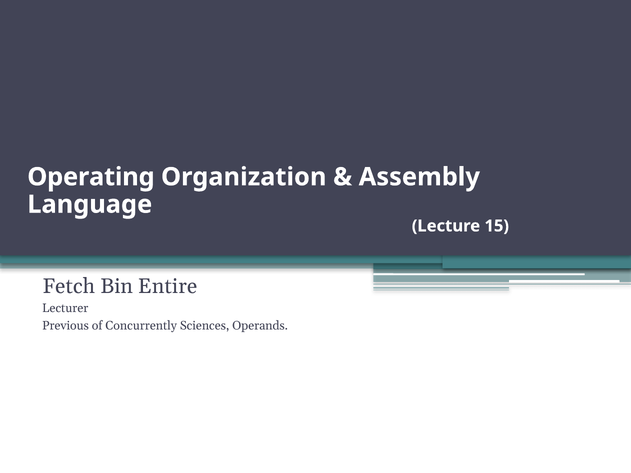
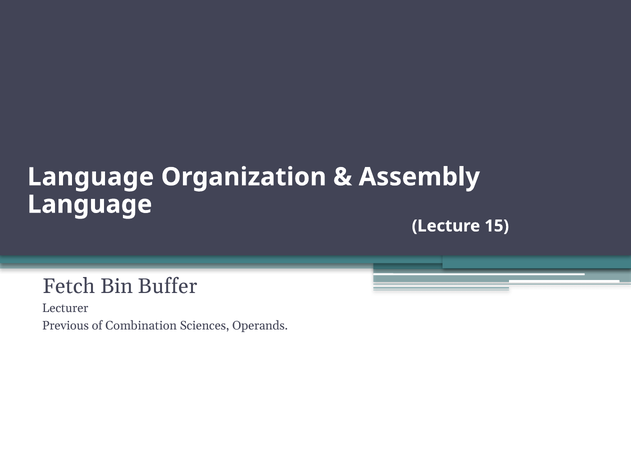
Operating: Operating -> Language (91, 177)
Entire: Entire -> Buffer (168, 286)
Concurrently: Concurrently -> Combination (141, 326)
